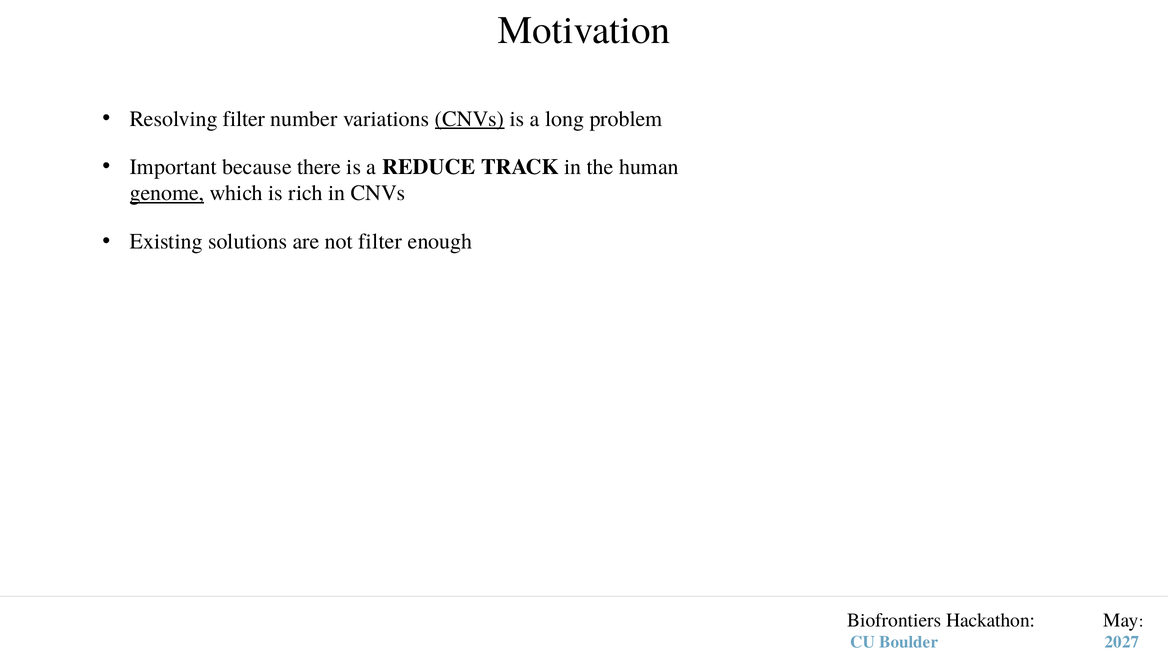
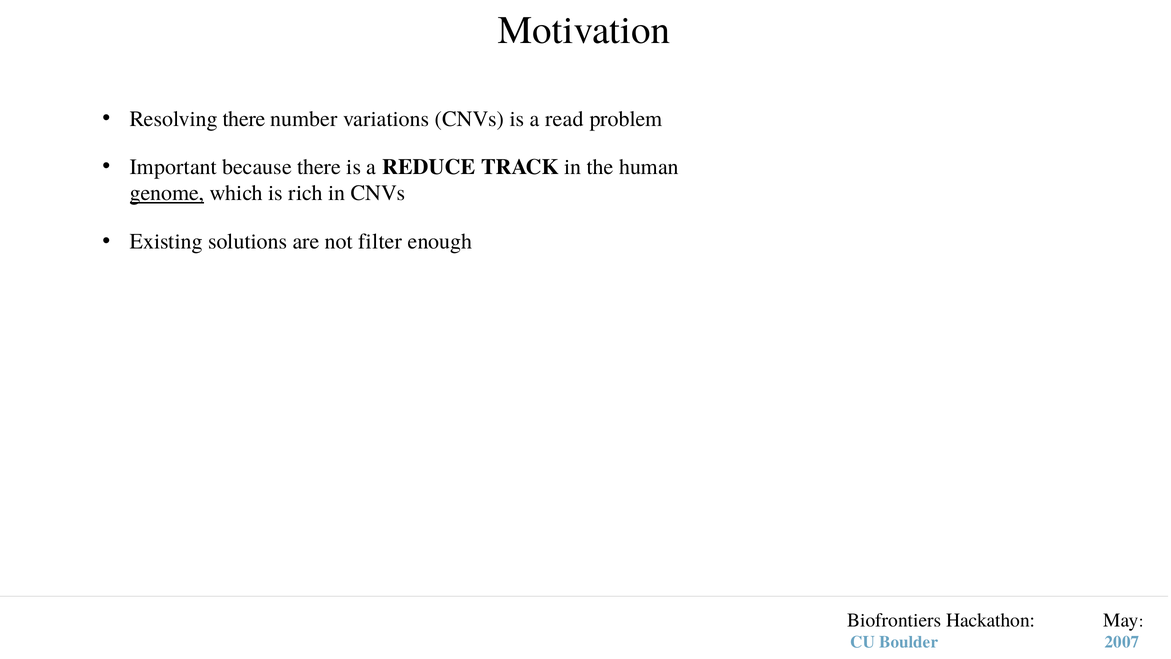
Resolving filter: filter -> there (244, 119)
CNVs underline: present -> none (470, 119)
long: long -> read (564, 119)
2027: 2027 -> 2007 (1122, 642)
